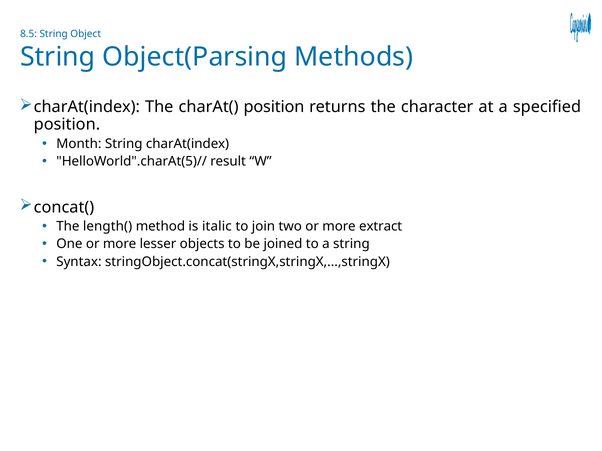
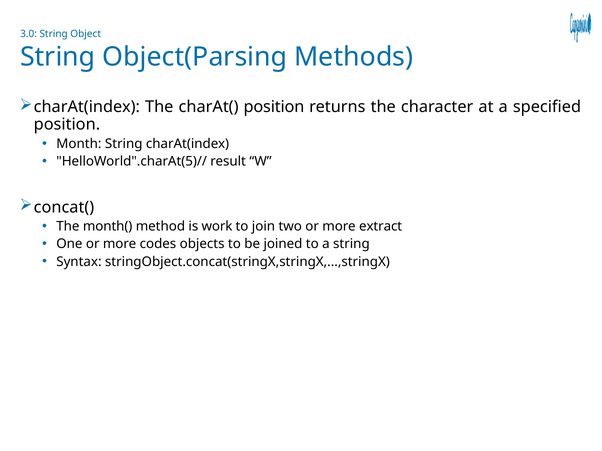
8.5: 8.5 -> 3.0 (29, 34)
length(: length( -> month( (108, 227)
italic: italic -> work (217, 227)
lesser: lesser -> codes (158, 244)
